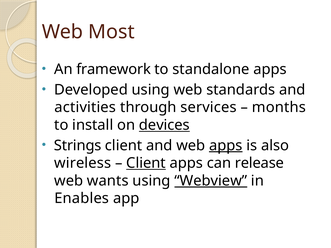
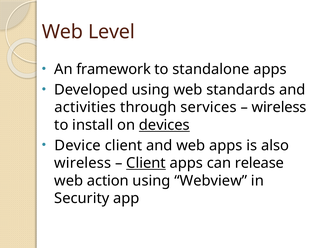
Most: Most -> Level (112, 32)
months: months -> wireless (279, 107)
Strings: Strings -> Device (78, 146)
apps underline: present -> none (226, 146)
wants: wants -> action (108, 181)
Webview underline: present -> none (211, 181)
Enables: Enables -> Security (82, 199)
